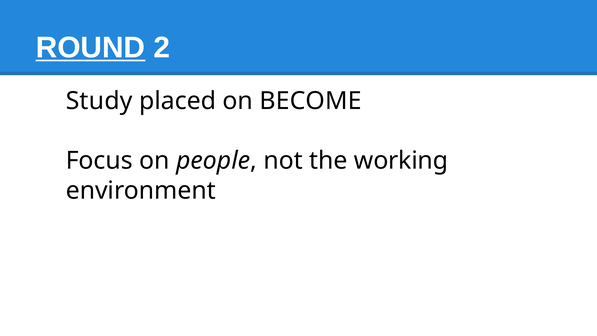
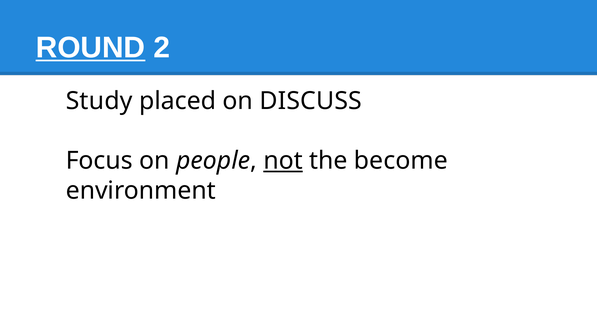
BECOME: BECOME -> DISCUSS (311, 101)
not underline: none -> present (283, 161)
working: working -> become (401, 161)
